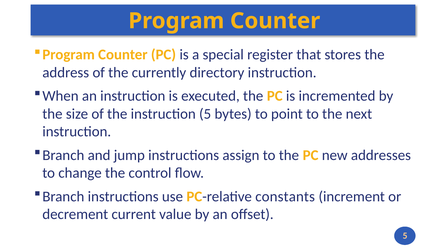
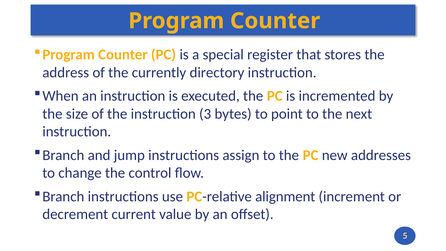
instruction 5: 5 -> 3 (205, 114)
constants: constants -> alignment (285, 196)
